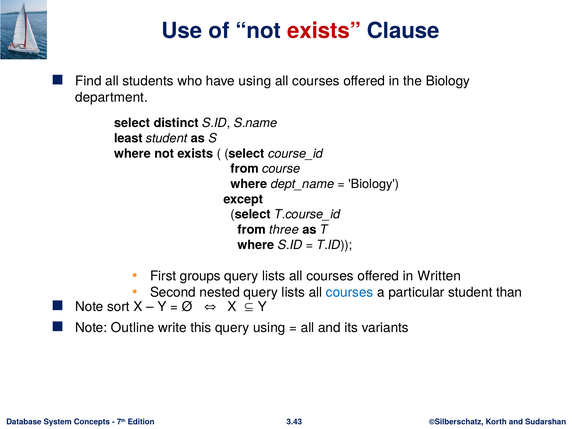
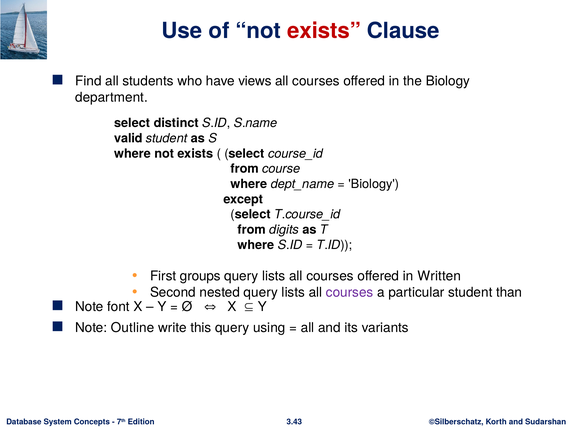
have using: using -> views (255, 81)
least: least -> valid (128, 138)
three: three -> digits (284, 230)
courses colour: blue -> purple (350, 292)
sort: sort -> font (118, 307)
